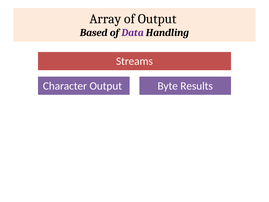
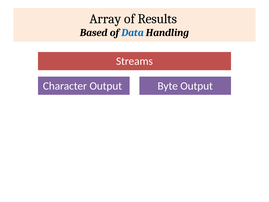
of Output: Output -> Results (157, 19)
Data colour: purple -> blue (133, 33)
Results: Results -> Output (197, 86)
